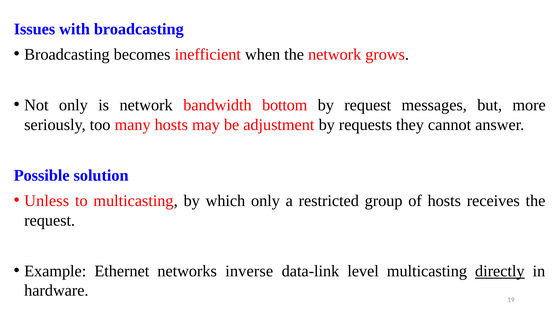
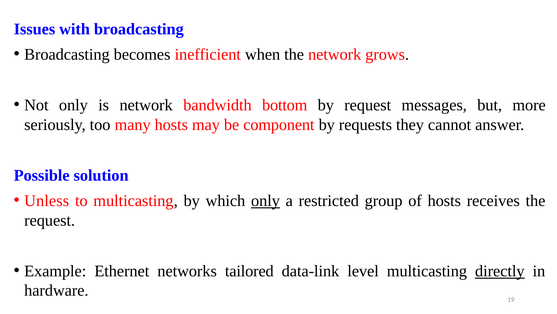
adjustment: adjustment -> component (279, 124)
only underline: none -> present (265, 200)
inverse: inverse -> tailored (249, 270)
